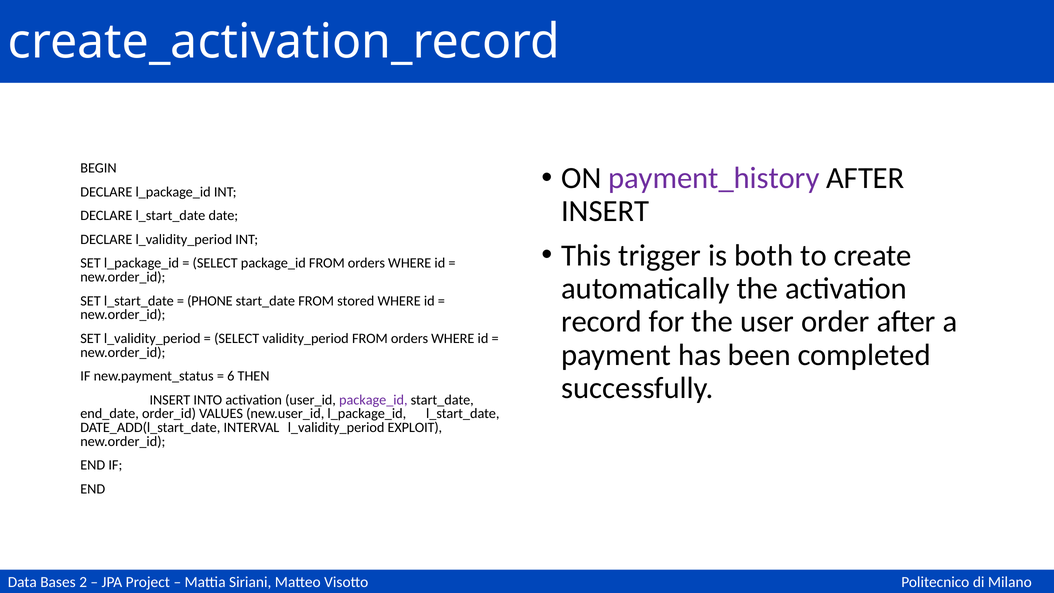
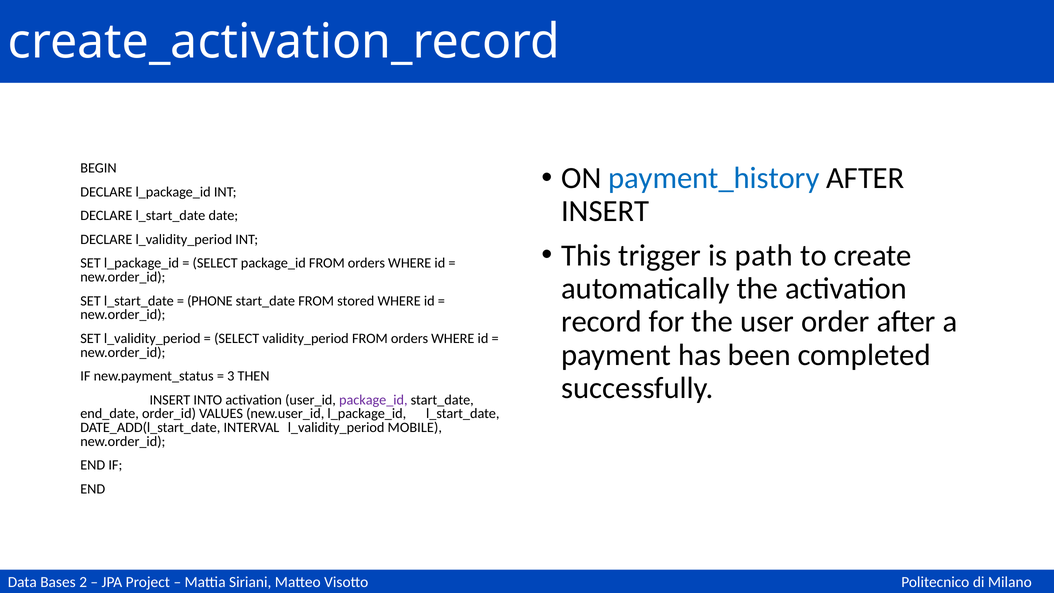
payment_history colour: purple -> blue (714, 178)
both: both -> path (764, 255)
6: 6 -> 3 (231, 376)
EXPLOIT: EXPLOIT -> MOBILE (415, 428)
